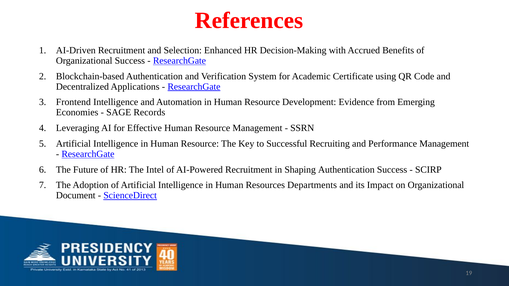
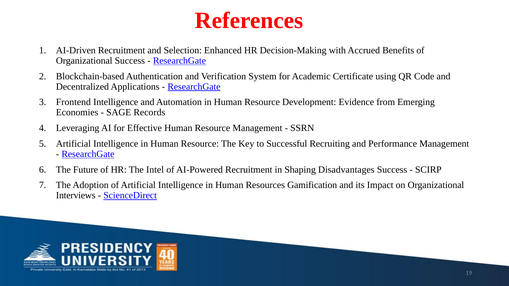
Shaping Authentication: Authentication -> Disadvantages (346, 170)
Departments: Departments -> Gamification (312, 185)
Document: Document -> Interviews (76, 196)
